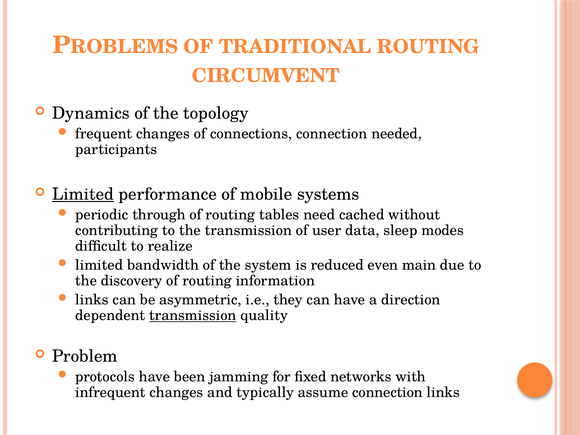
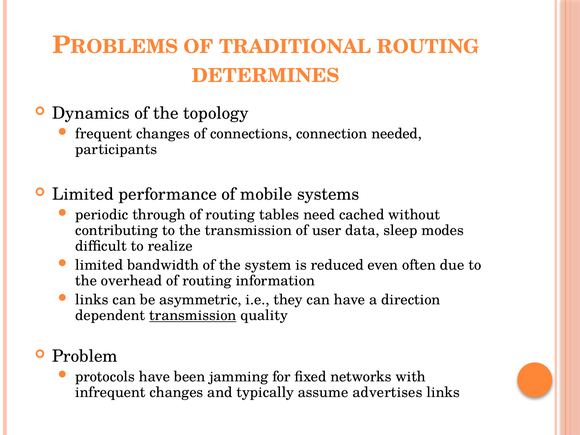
CIRCUMVENT: CIRCUMVENT -> DETERMINES (266, 76)
Limited underline: present -> none (83, 194)
main: main -> often (419, 265)
discovery: discovery -> overhead (132, 281)
assume connection: connection -> advertises (387, 392)
